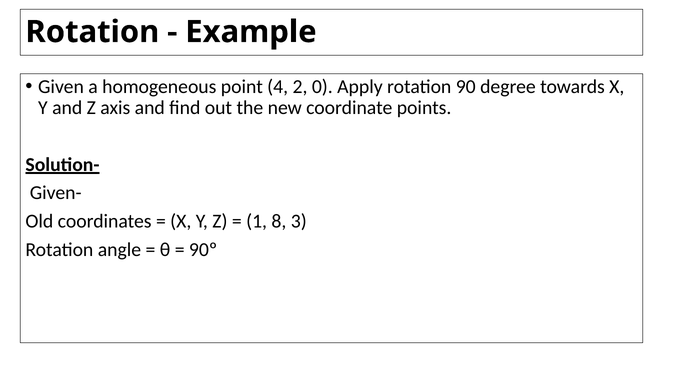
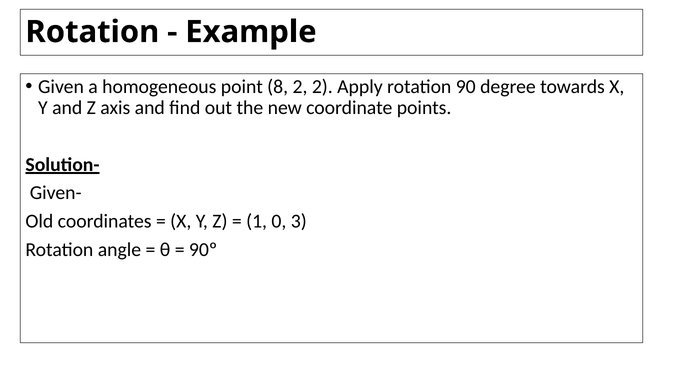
4: 4 -> 8 (278, 87)
2 0: 0 -> 2 (322, 87)
8: 8 -> 0 (279, 221)
